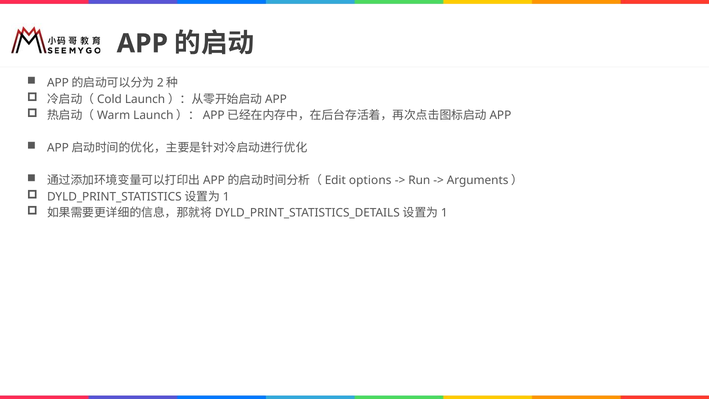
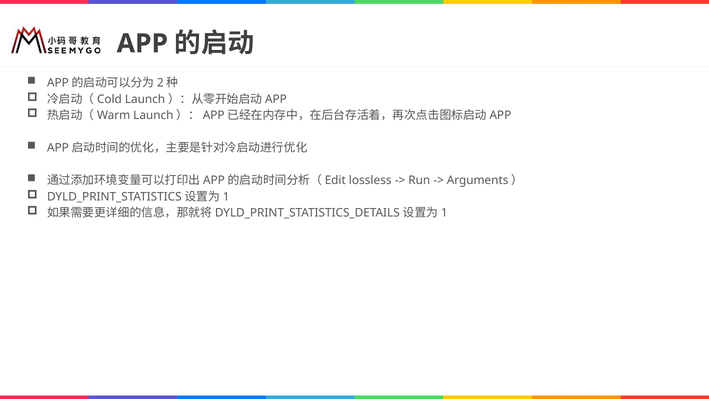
options: options -> lossless (370, 180)
